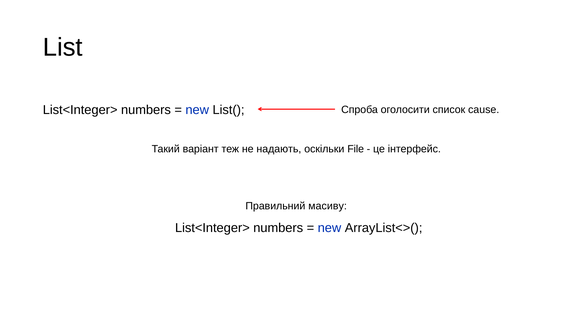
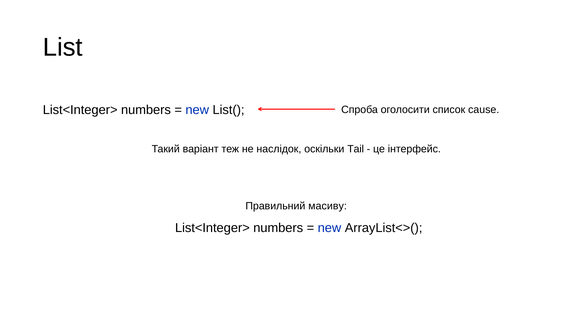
надають: надають -> наслідок (279, 149)
File: File -> Tail (356, 149)
